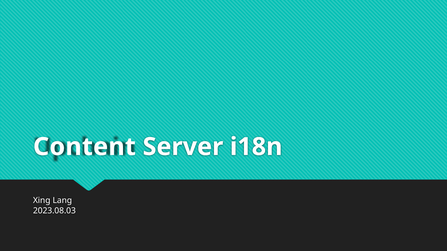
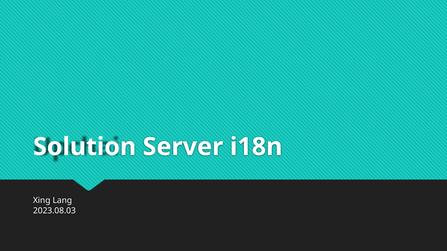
Content: Content -> Solution (85, 147)
